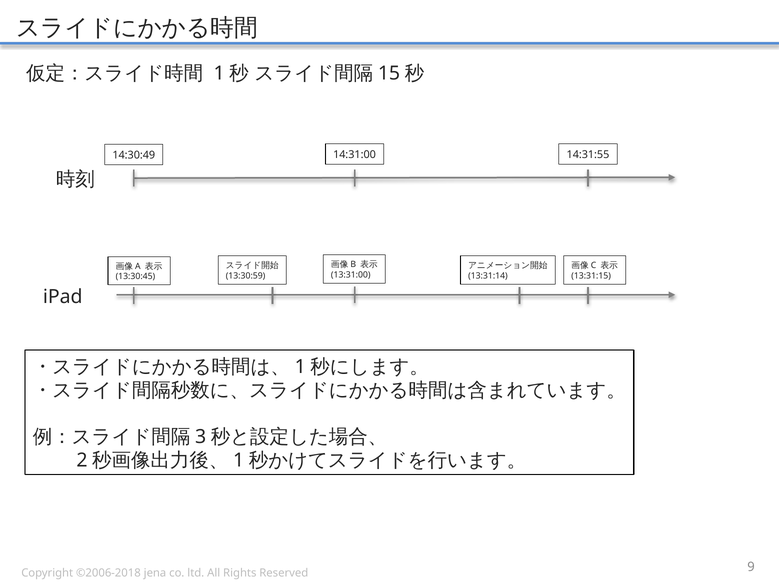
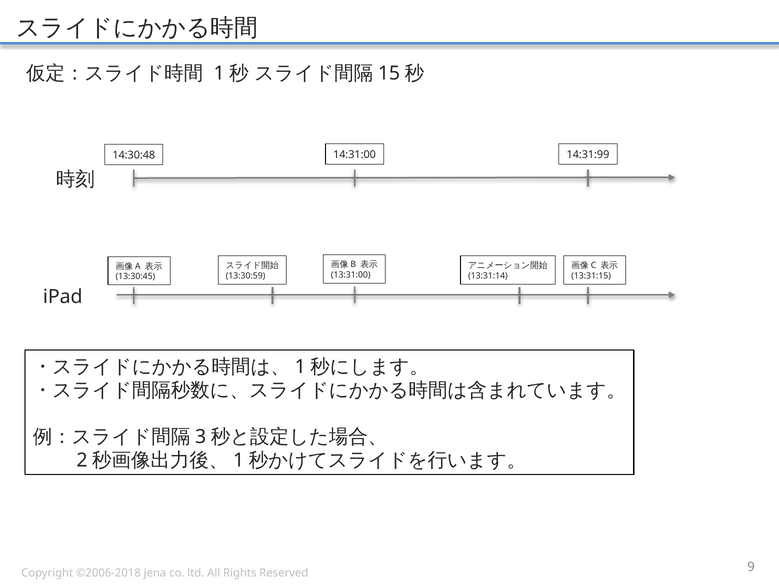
14:30:49: 14:30:49 -> 14:30:48 (134, 155)
14:31:55: 14:31:55 -> 14:31:99 (588, 155)
